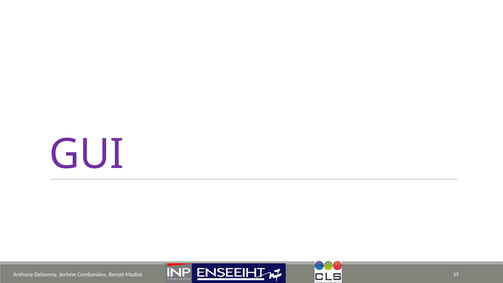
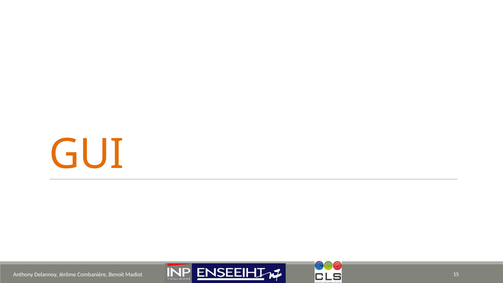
GUI colour: purple -> orange (87, 154)
